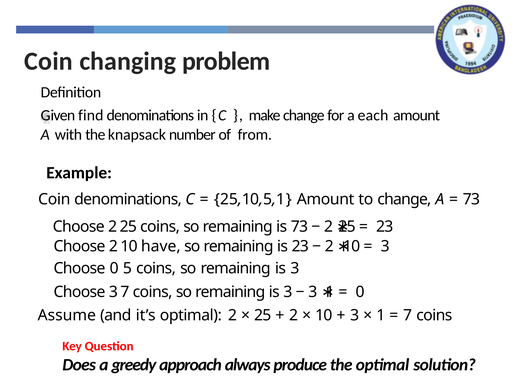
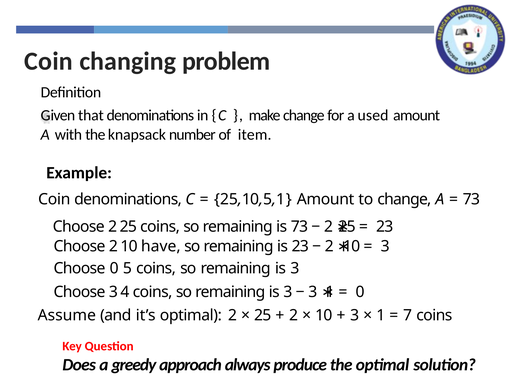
find: find -> that (91, 115)
each: each -> used (373, 115)
from: from -> item (255, 135)
3 7: 7 -> 4 (125, 292)
